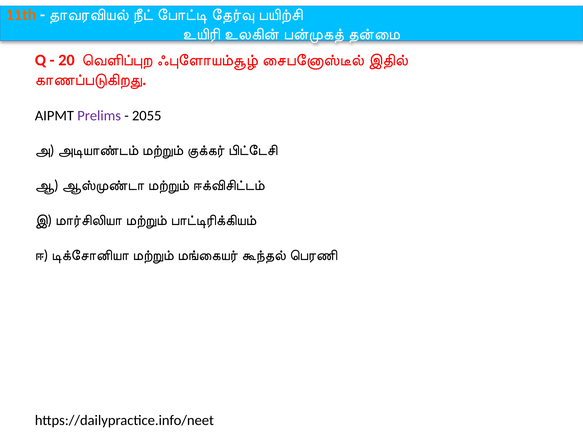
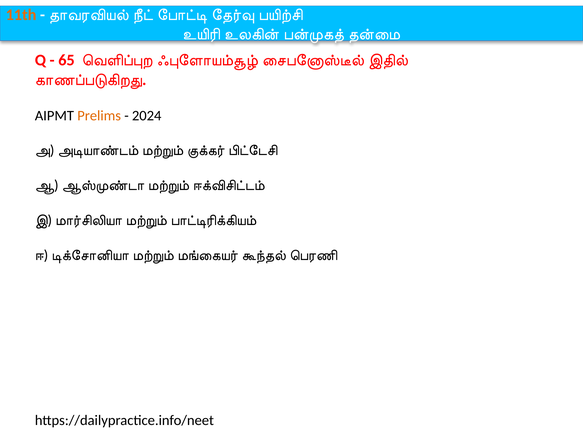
20: 20 -> 65 (66, 60)
Prelims colour: purple -> orange (99, 116)
2055: 2055 -> 2024 (147, 116)
